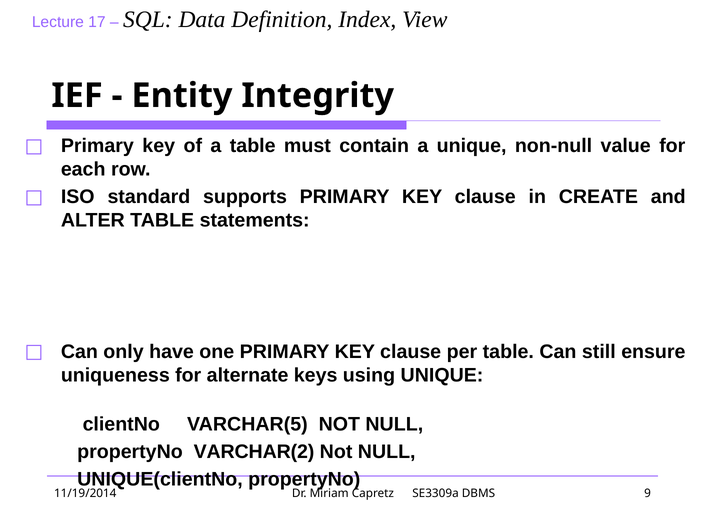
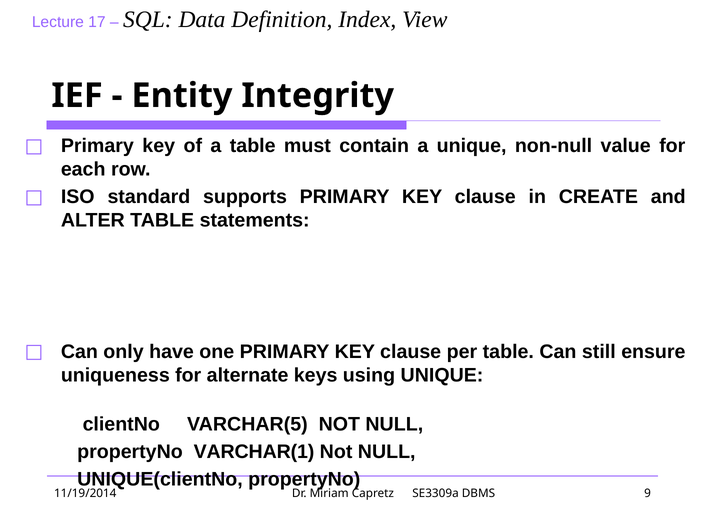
VARCHAR(2: VARCHAR(2 -> VARCHAR(1 (254, 451)
